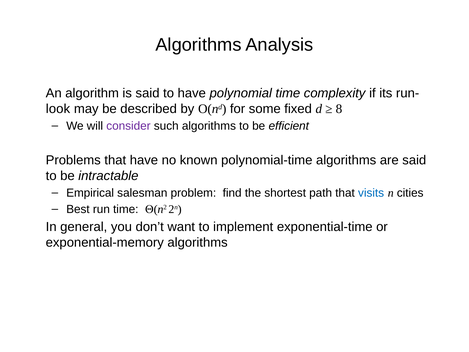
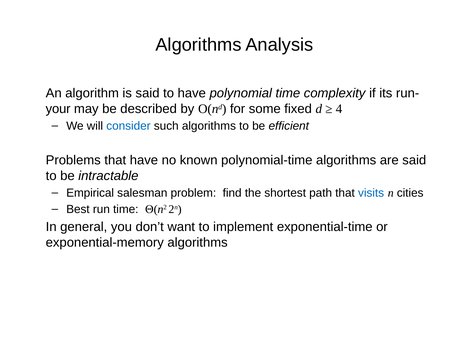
look: look -> your (58, 109)
8: 8 -> 4 (339, 109)
consider colour: purple -> blue (128, 126)
